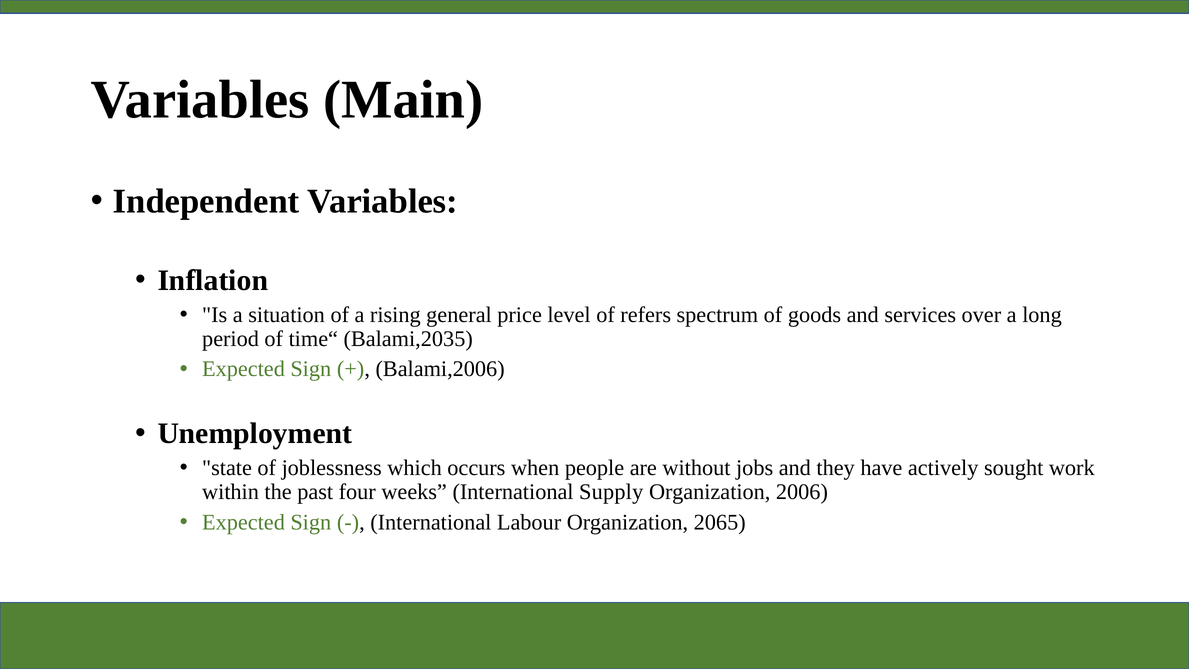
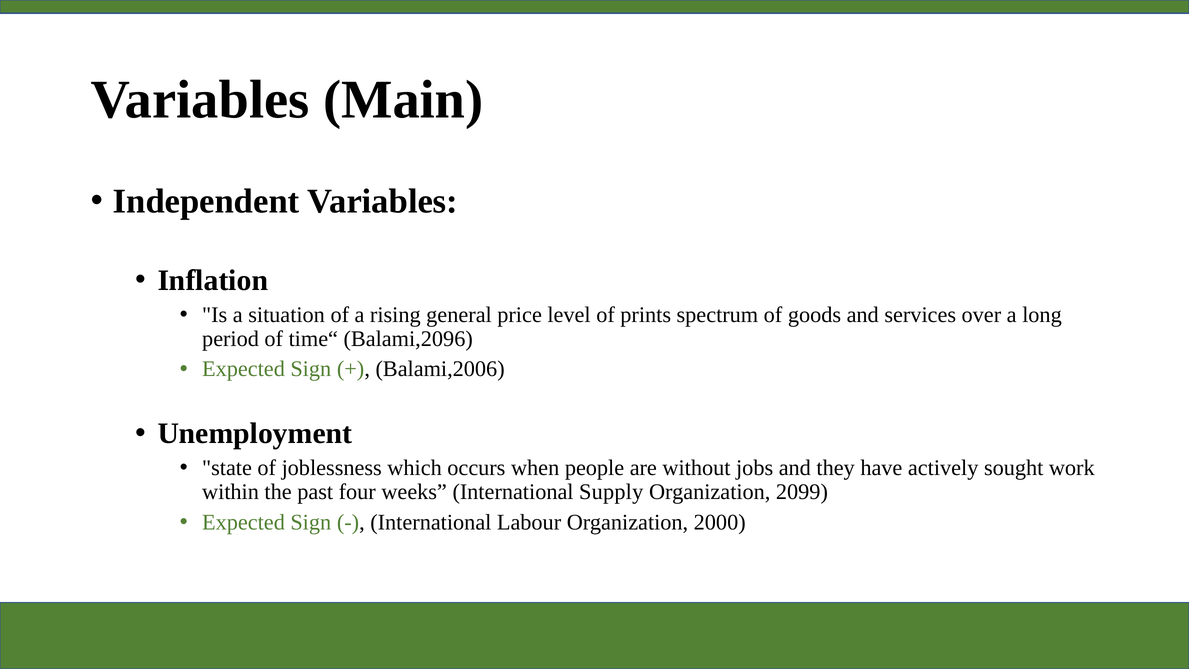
refers: refers -> prints (646, 315)
Balami,2035: Balami,2035 -> Balami,2096 (408, 339)
2006: 2006 -> 2099 (802, 492)
2065: 2065 -> 2000 (720, 522)
